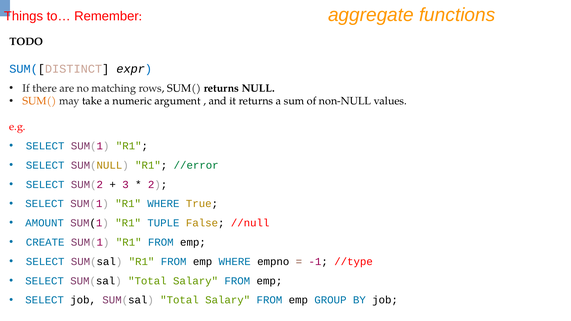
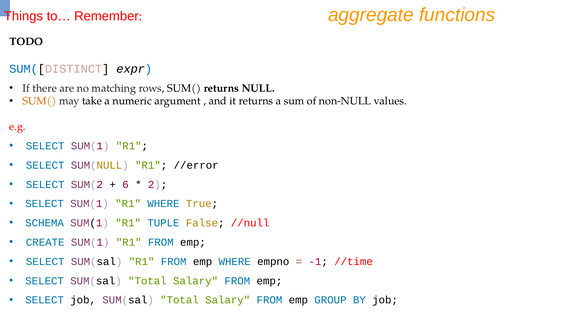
//error colour: green -> black (196, 165)
3: 3 -> 6 (125, 185)
AMOUNT: AMOUNT -> SCHEMA (45, 223)
//type: //type -> //time (354, 262)
